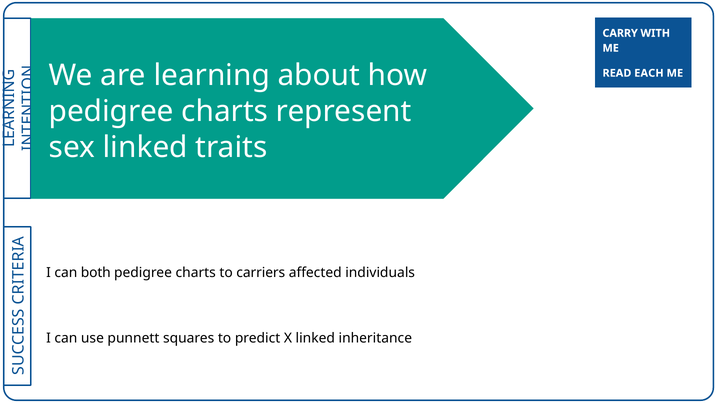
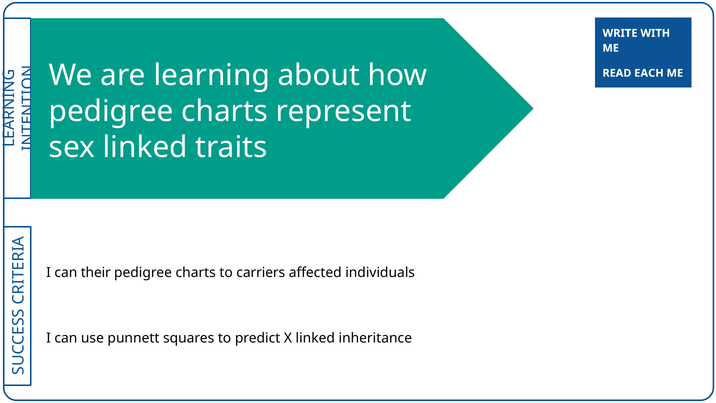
CARRY: CARRY -> WRITE (620, 33)
both: both -> their (96, 272)
